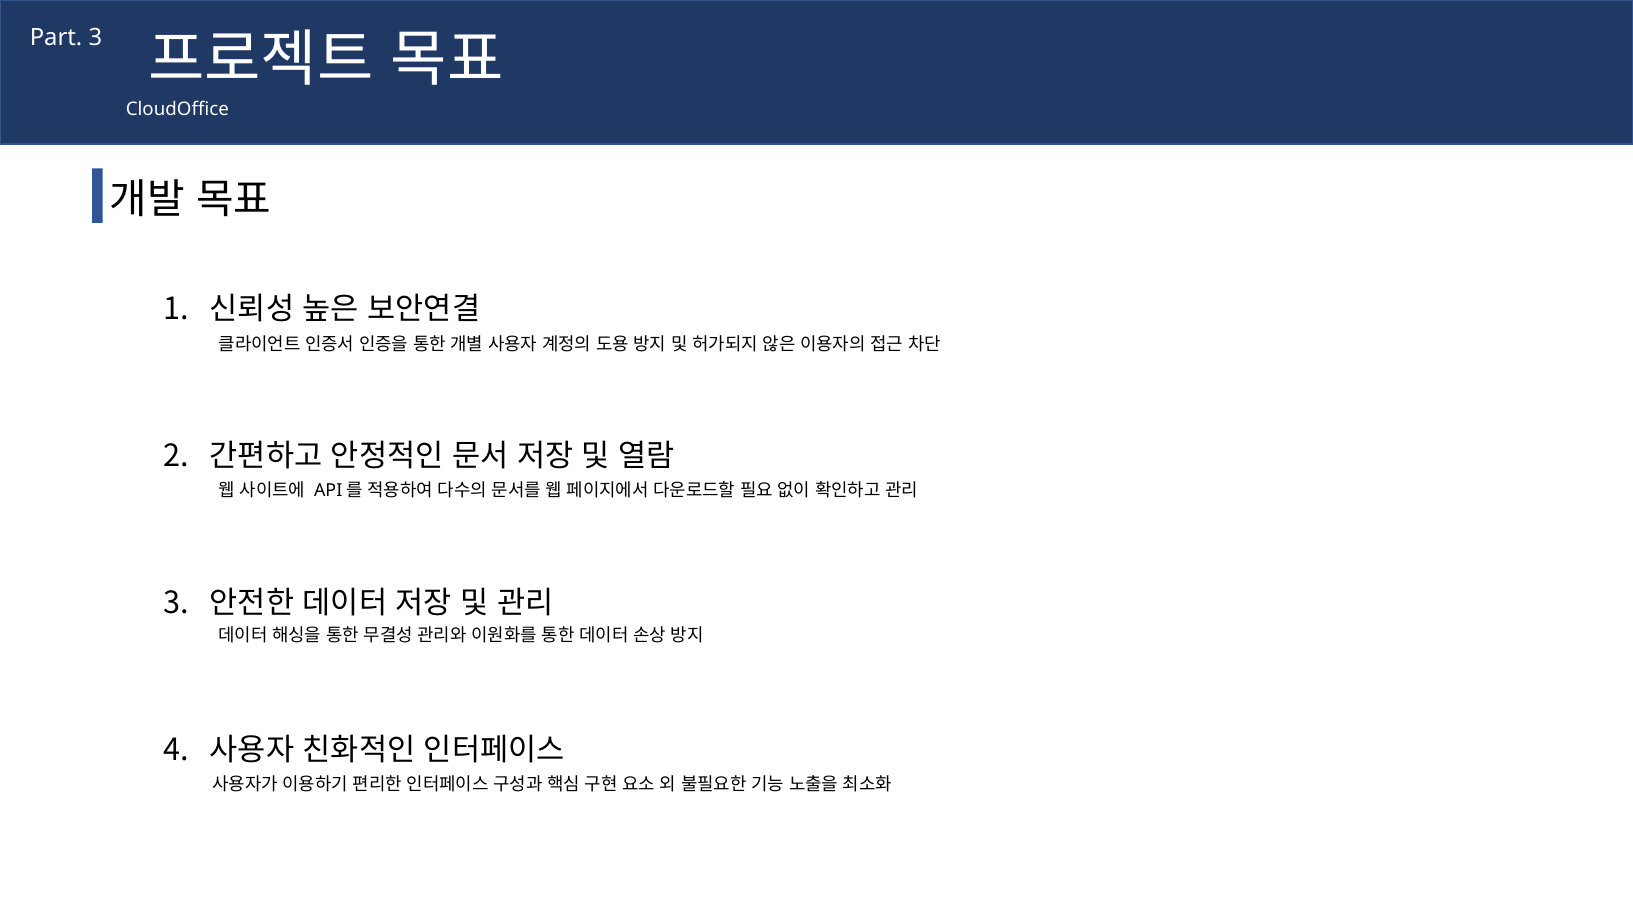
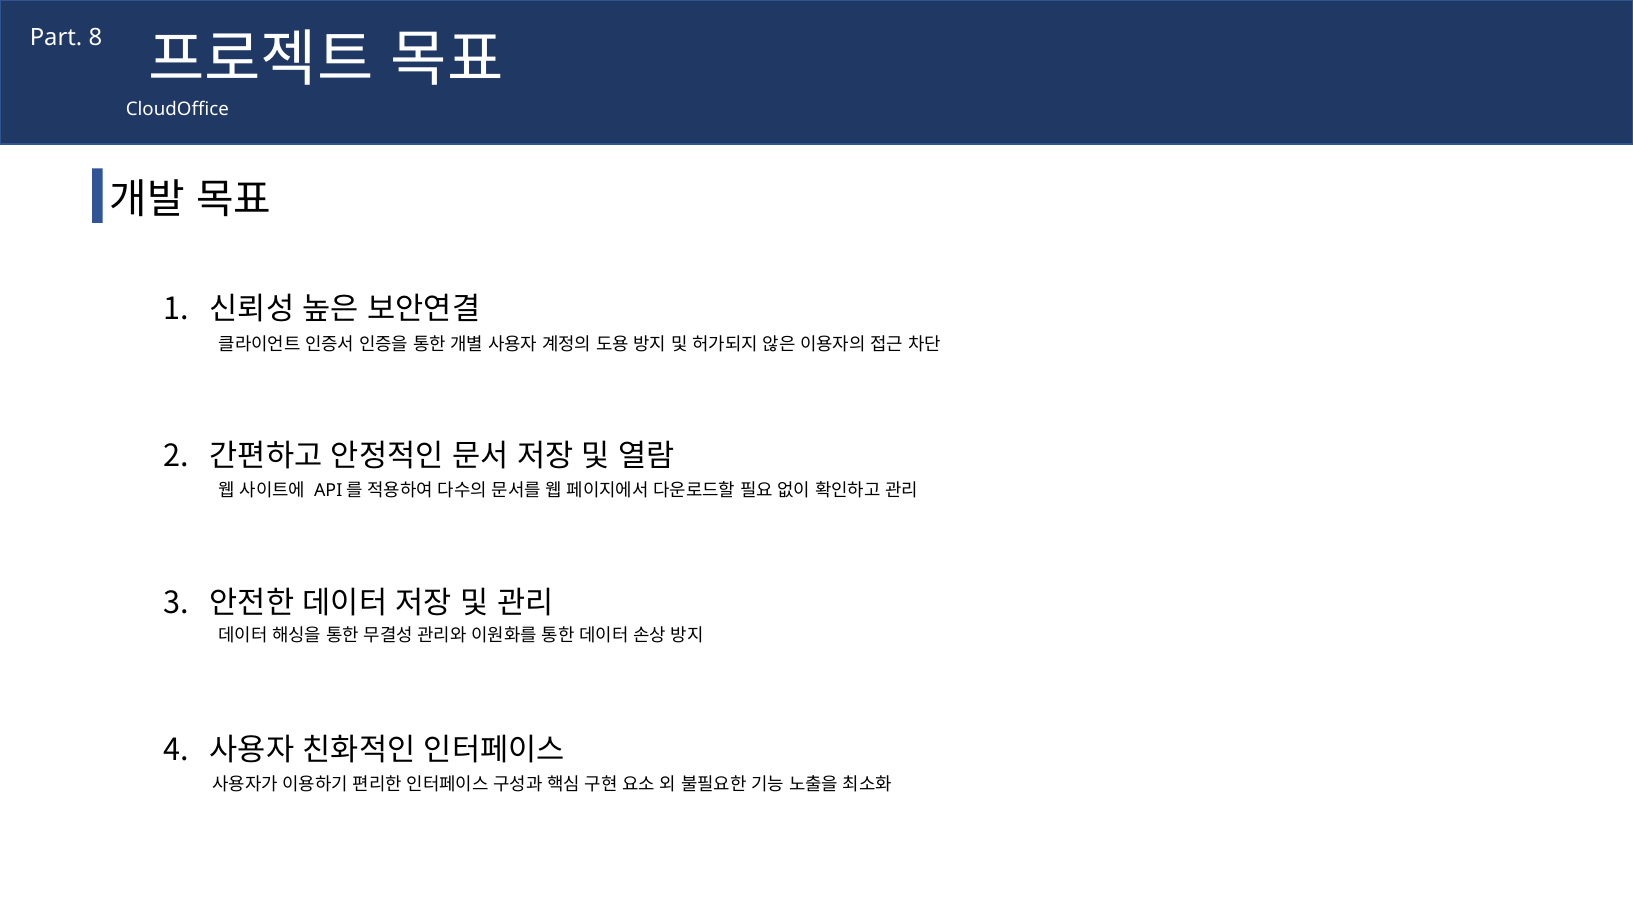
Part 3: 3 -> 8 (95, 38)
